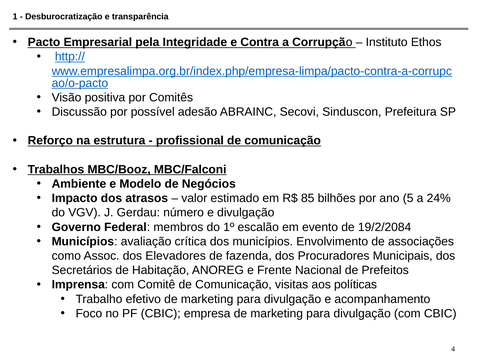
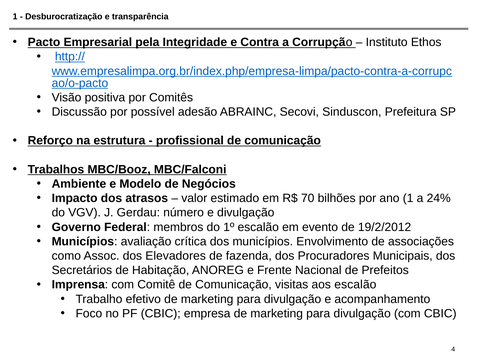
85: 85 -> 70 (308, 198)
ano 5: 5 -> 1 (408, 198)
19/2/2084: 19/2/2084 -> 19/2/2012 (385, 227)
aos políticas: políticas -> escalão (355, 284)
